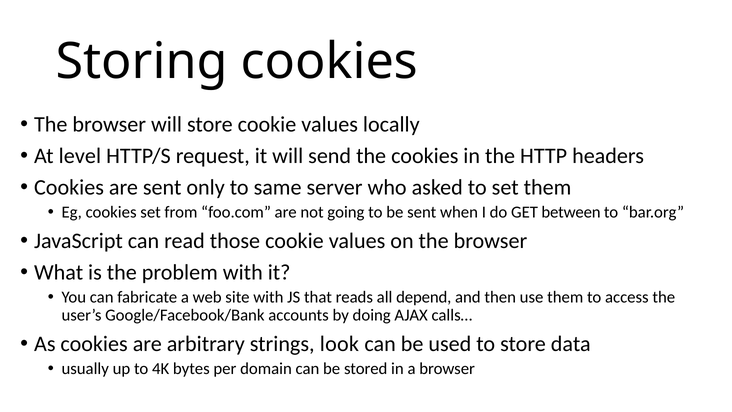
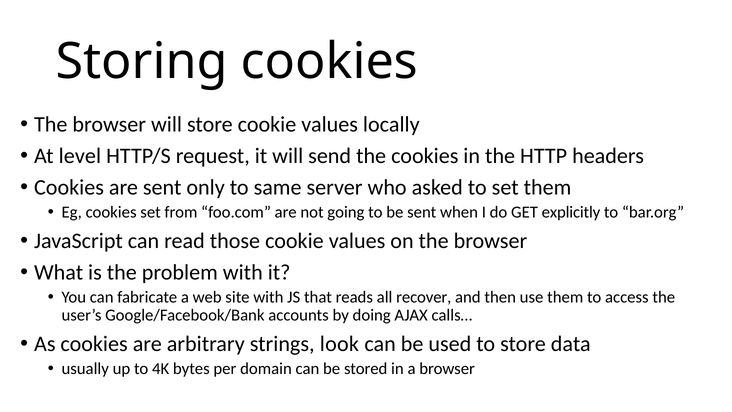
between: between -> explicitly (571, 212)
depend: depend -> recover (424, 297)
